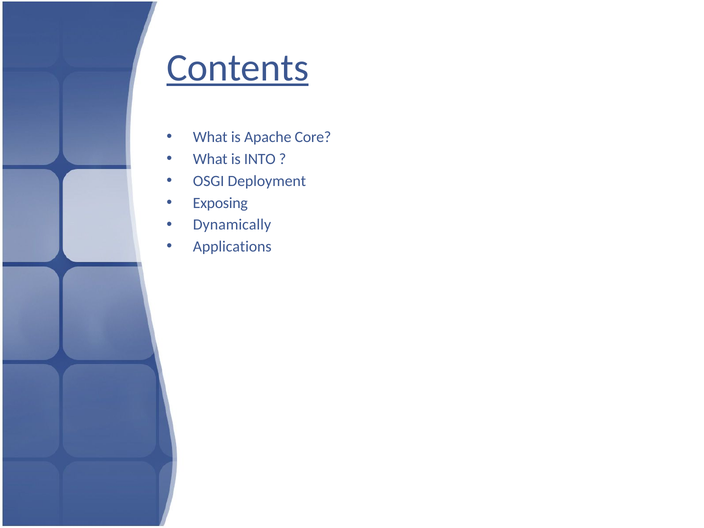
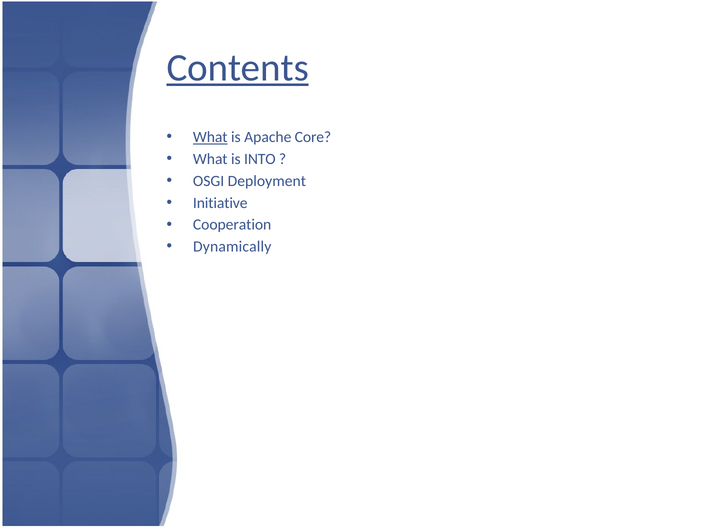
What underline: none -> present (210, 137)
Exposing: Exposing -> Initiative (220, 203)
Dynamically: Dynamically -> Cooperation (232, 225)
Applications: Applications -> Dynamically (232, 247)
